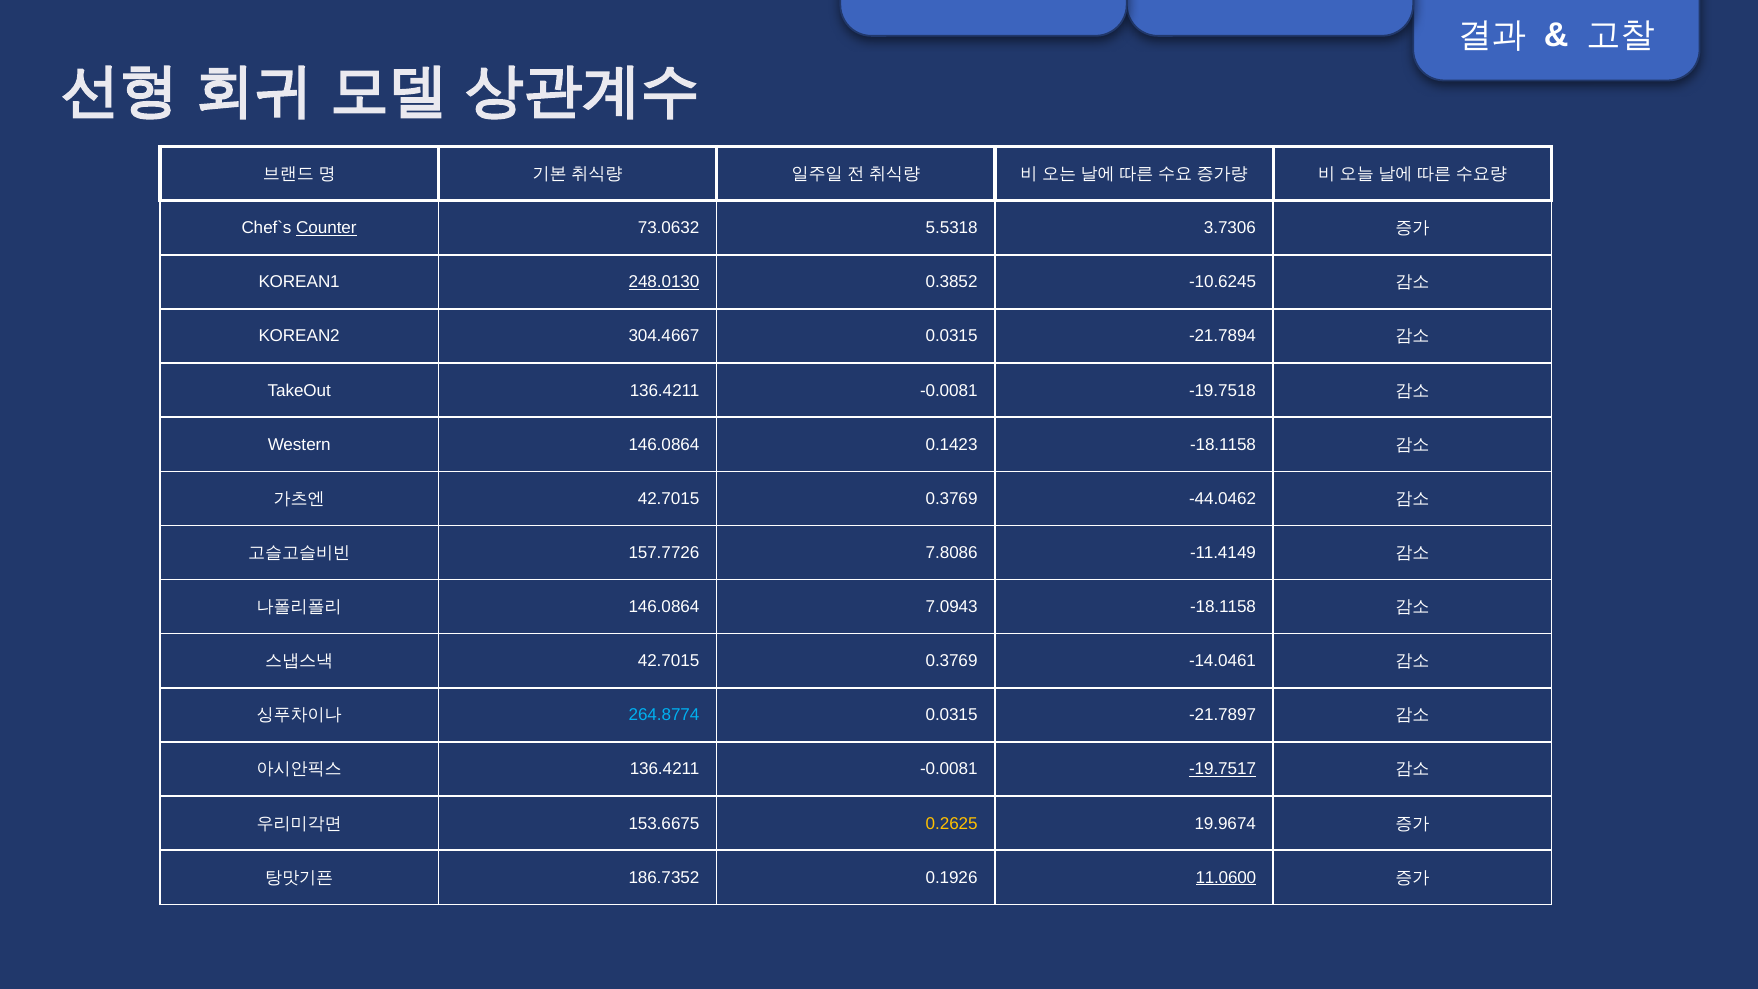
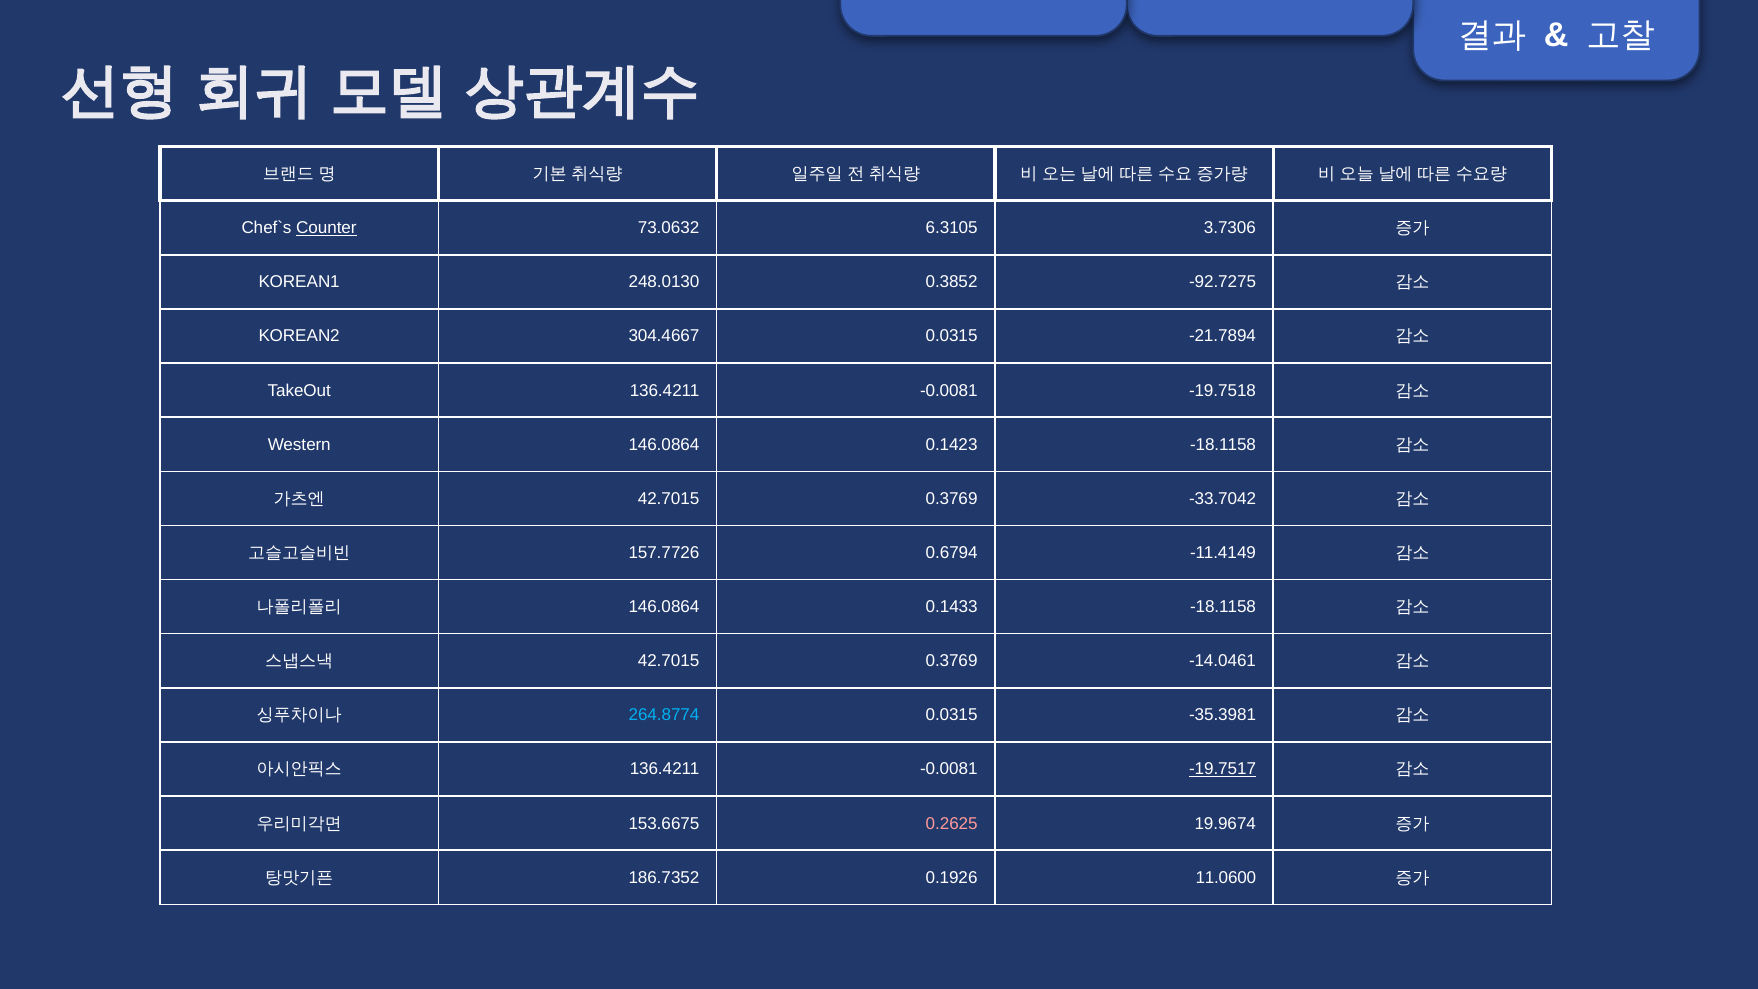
5.5318: 5.5318 -> 6.3105 (952, 228)
248.0130 underline: present -> none (664, 282)
-10.6245: -10.6245 -> -92.7275 (1223, 282)
-44.0462: -44.0462 -> -33.7042 (1223, 499)
7.8086: 7.8086 -> 0.6794 (952, 553)
7.0943: 7.0943 -> 0.1433 (952, 607)
-21.7897: -21.7897 -> -35.3981 (1223, 715)
0.2625 colour: yellow -> pink (952, 823)
11.0600 underline: present -> none (1226, 878)
